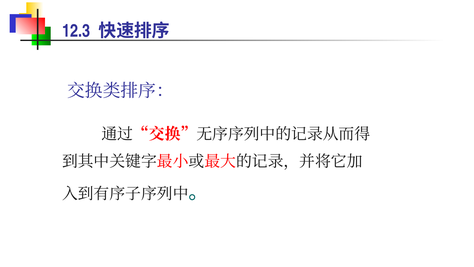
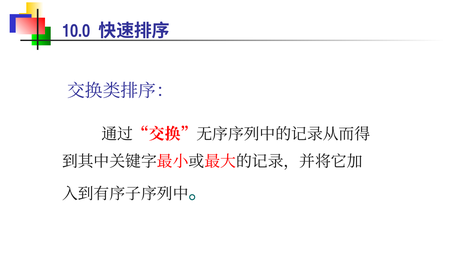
12.3: 12.3 -> 10.0 (76, 31)
